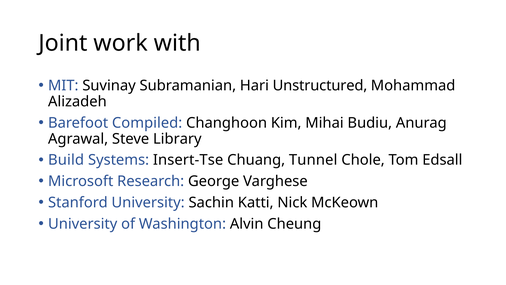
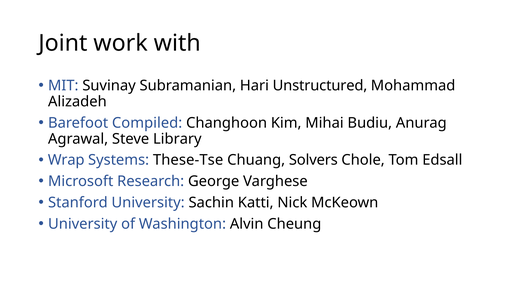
Build: Build -> Wrap (66, 160)
Insert-Tse: Insert-Tse -> These-Tse (188, 160)
Tunnel: Tunnel -> Solvers (313, 160)
